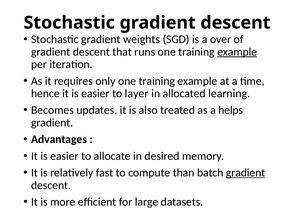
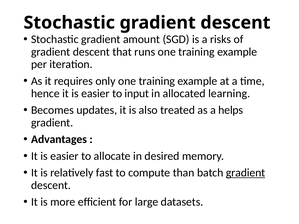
weights: weights -> amount (142, 39)
over: over -> risks (221, 39)
example underline: present -> none (237, 52)
layer: layer -> input (137, 94)
